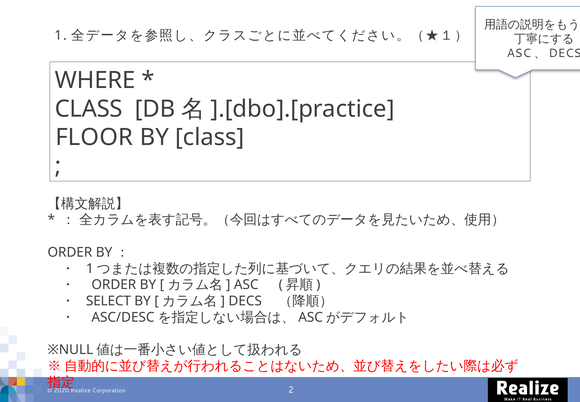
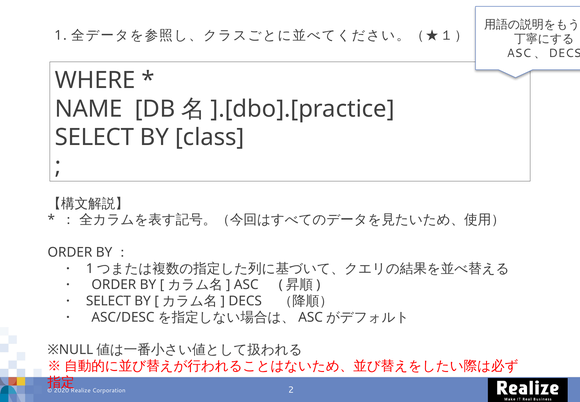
CLASS: CLASS -> NAME (89, 109)
FLOOR: FLOOR -> SELECT (94, 137)
